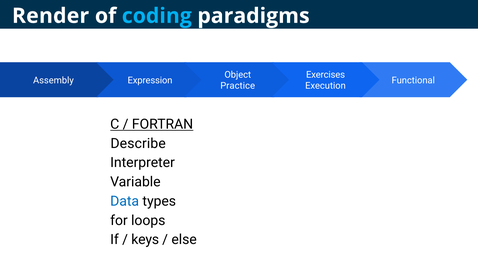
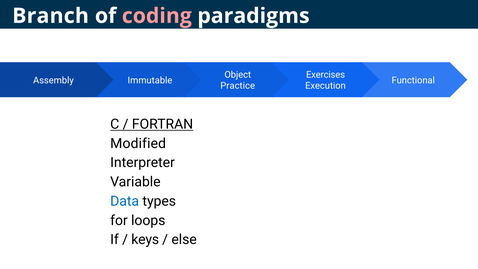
Render: Render -> Branch (51, 16)
coding colour: light blue -> pink (157, 16)
Expression: Expression -> Immutable (150, 80)
Describe: Describe -> Modified (138, 143)
